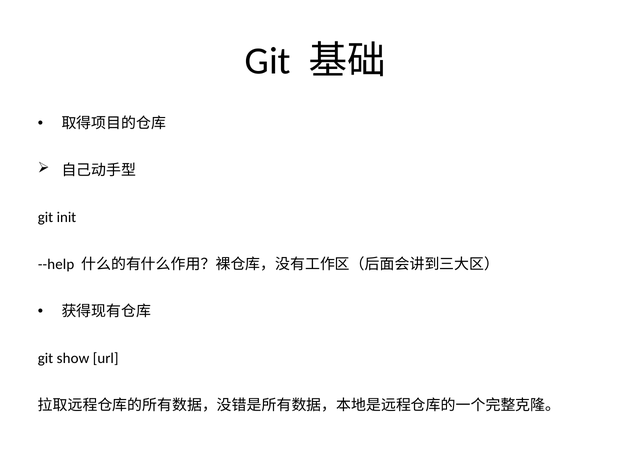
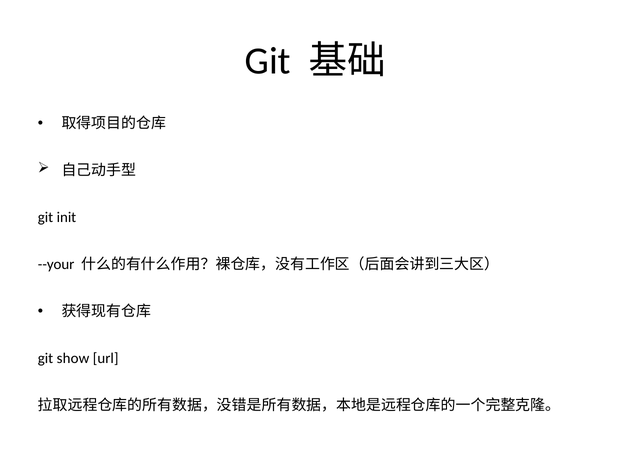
--help: --help -> --your (56, 265)
